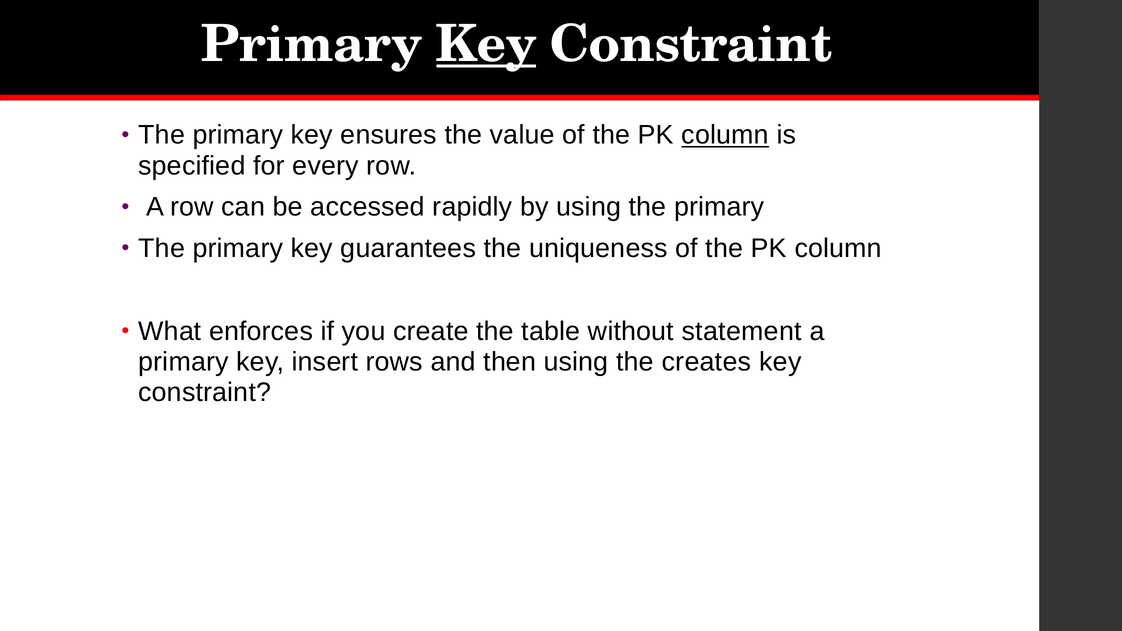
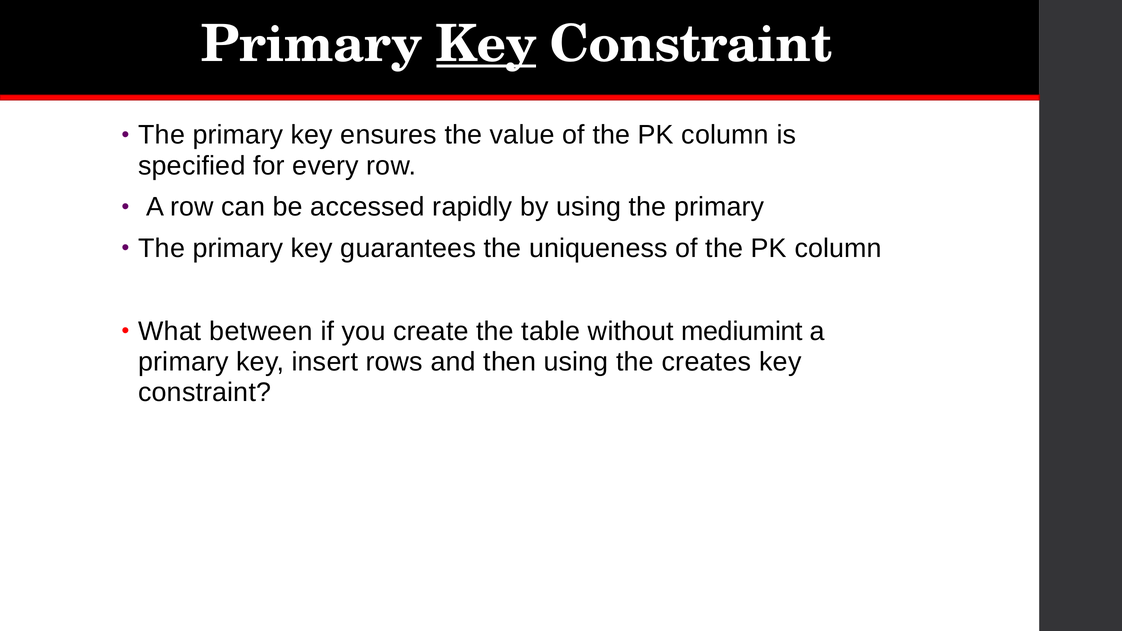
column underline: present -> none (725, 135)
enforces: enforces -> between (261, 331)
statement: statement -> mediumint (742, 331)
